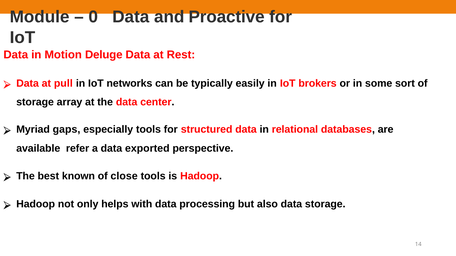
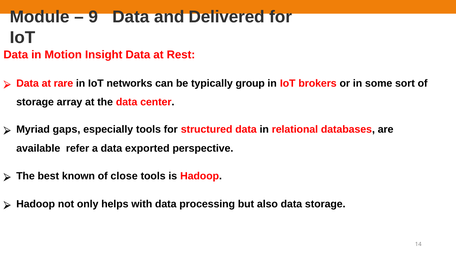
0: 0 -> 9 (93, 17)
Proactive: Proactive -> Delivered (227, 17)
Deluge: Deluge -> Insight (104, 55)
pull: pull -> rare (63, 84)
easily: easily -> group (250, 84)
